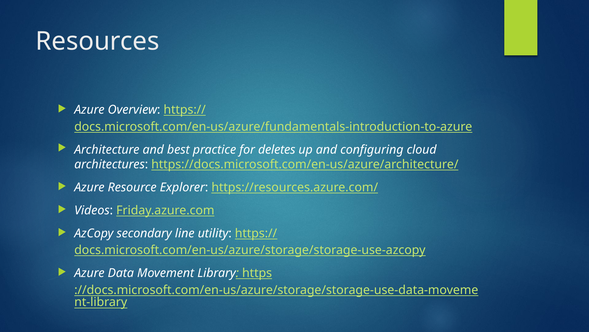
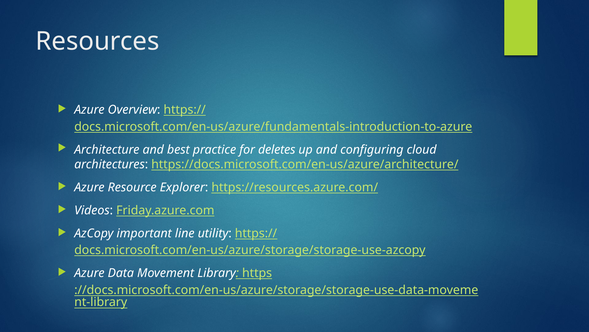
secondary: secondary -> important (144, 233)
